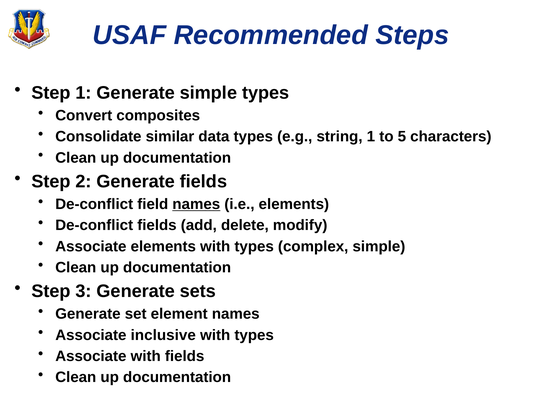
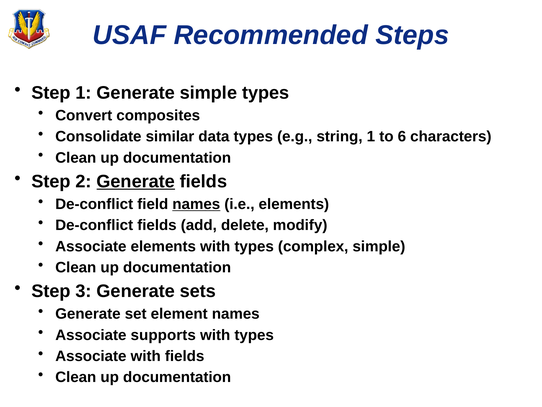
5: 5 -> 6 (402, 136)
Generate underline: none -> present (136, 181)
inclusive: inclusive -> supports (163, 335)
